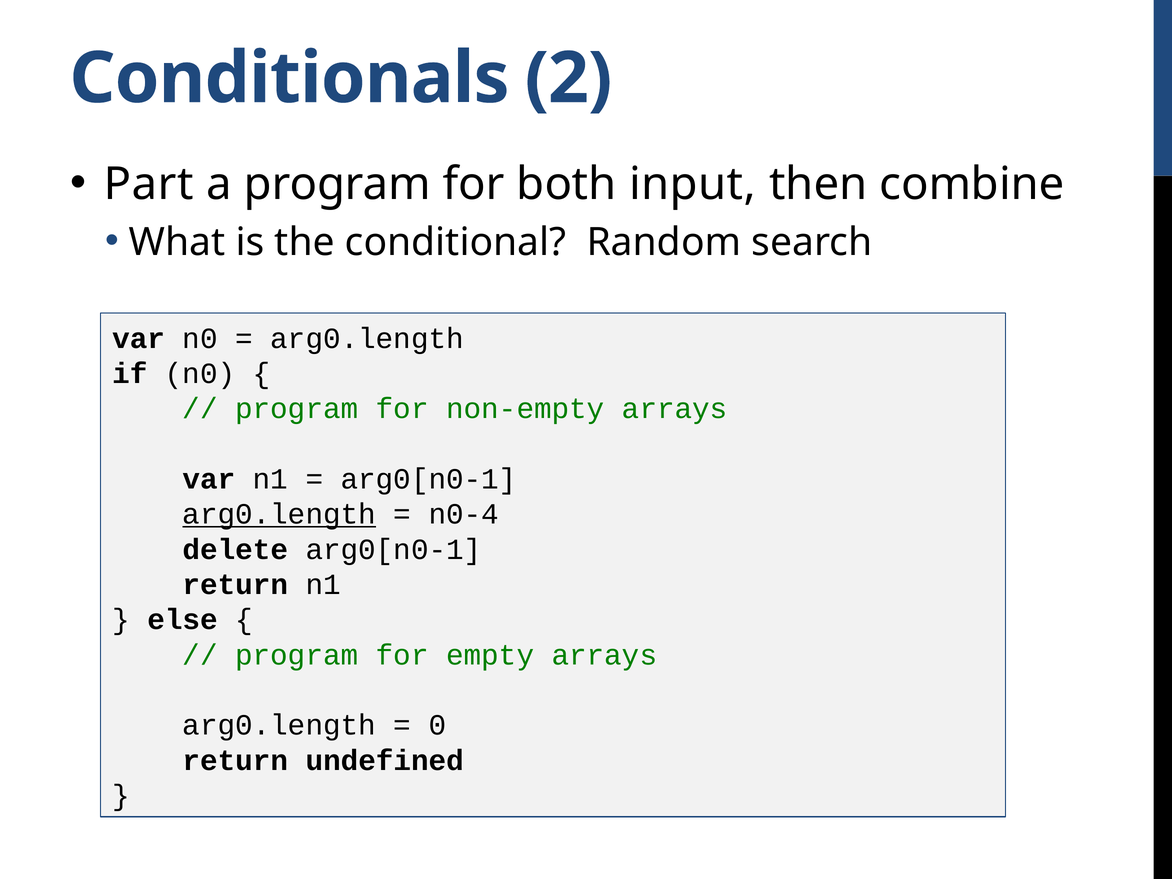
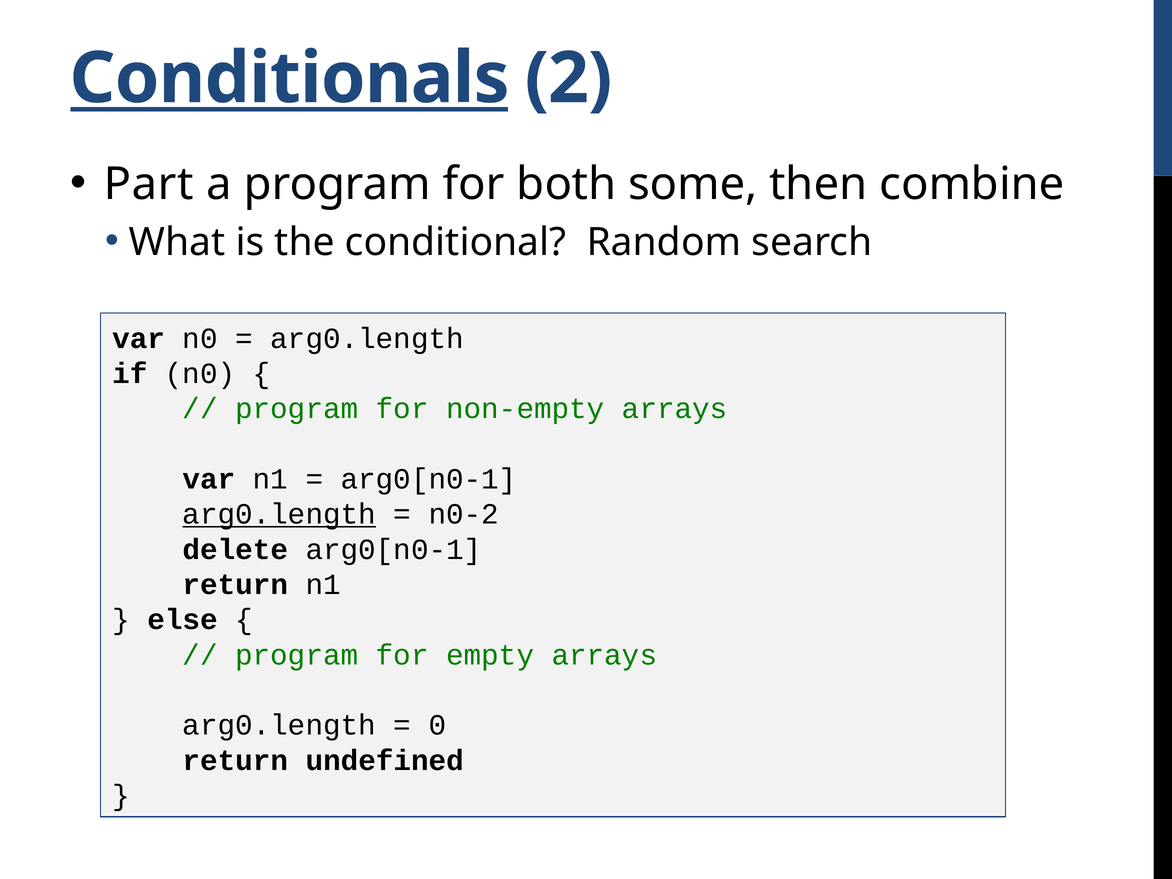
Conditionals underline: none -> present (289, 79)
input: input -> some (693, 184)
n0-4: n0-4 -> n0-2 (464, 514)
